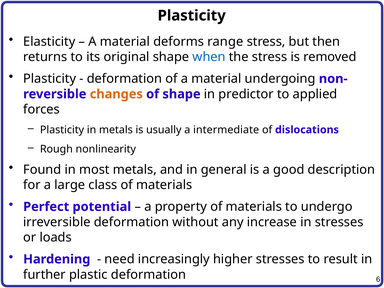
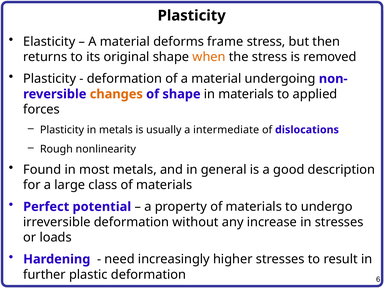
range: range -> frame (225, 42)
when colour: blue -> orange (209, 57)
in predictor: predictor -> materials (246, 94)
